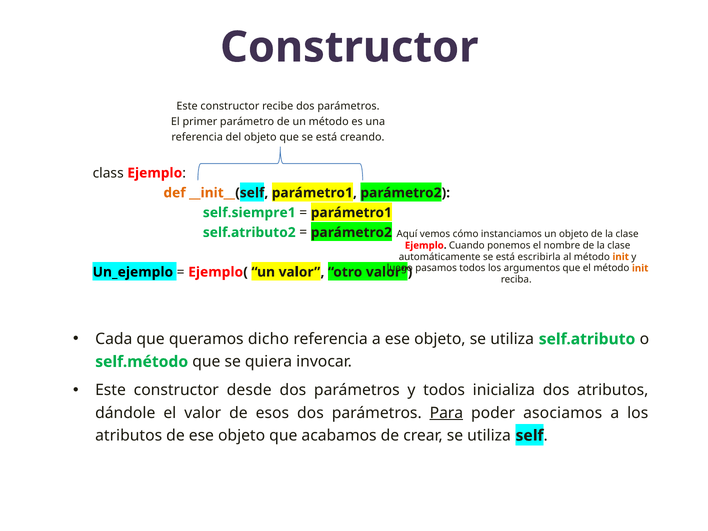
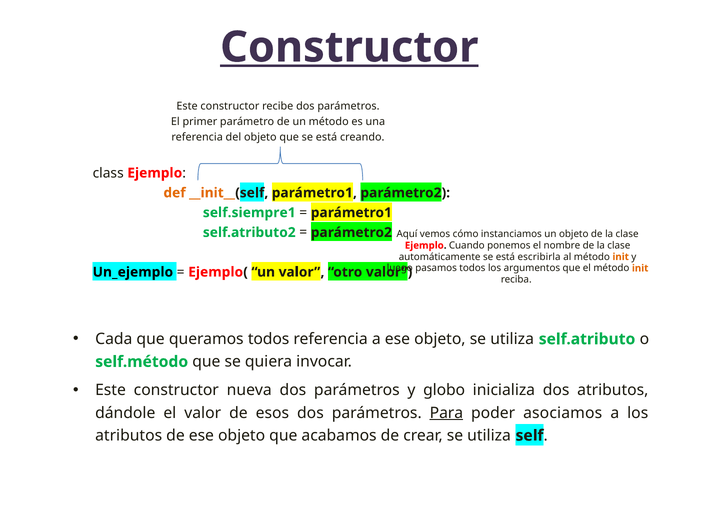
Constructor underline: none -> present (349, 47)
queramos dicho: dicho -> todos (269, 339)
desde: desde -> nueva (249, 390)
y todos: todos -> globo (444, 390)
